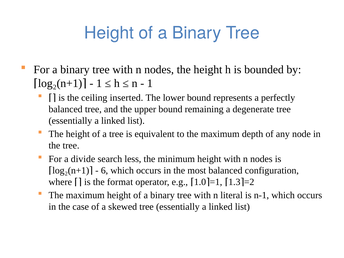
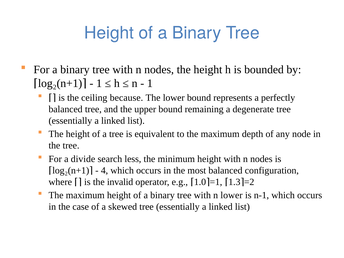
inserted: inserted -> because (126, 98)
6: 6 -> 4 (104, 170)
format: format -> invalid (120, 182)
n literal: literal -> lower (232, 195)
